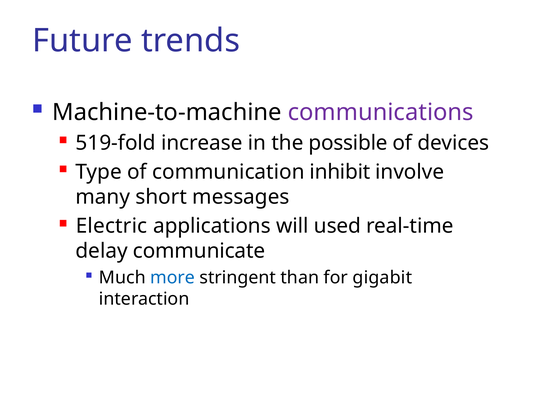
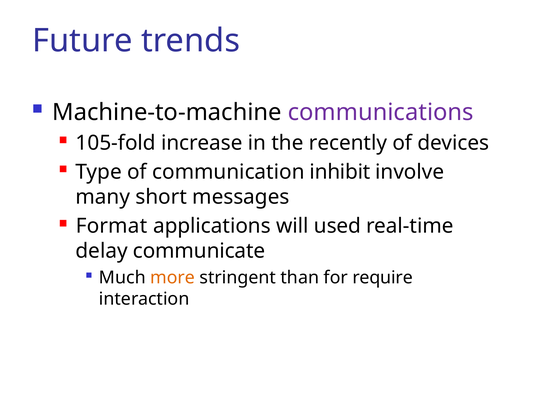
519-fold: 519-fold -> 105-fold (116, 143)
possible: possible -> recently (348, 143)
Electric: Electric -> Format (112, 226)
more colour: blue -> orange (173, 278)
gigabit: gigabit -> require (383, 278)
